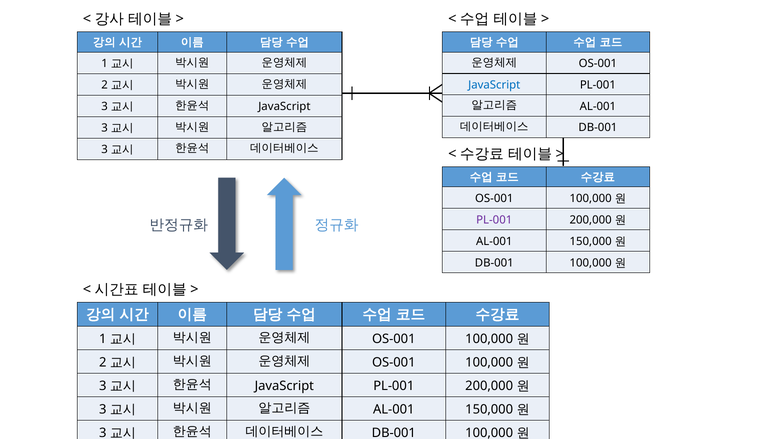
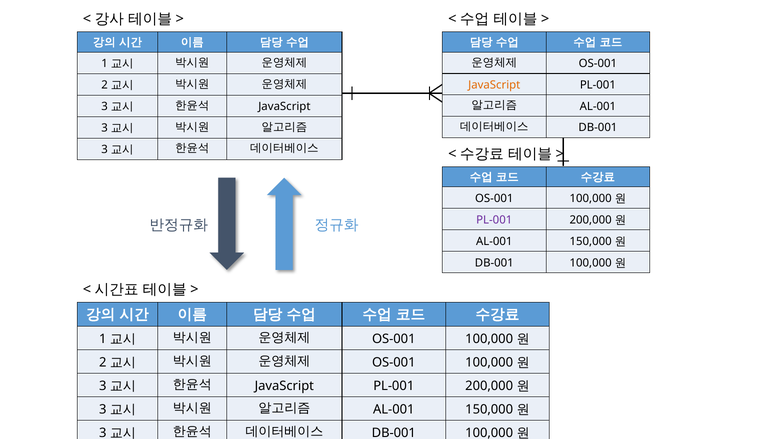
JavaScript colour: blue -> orange (494, 85)
